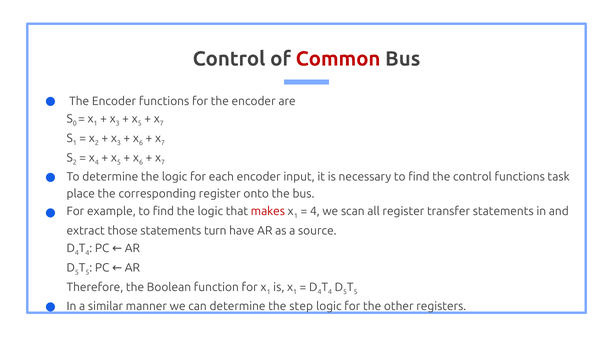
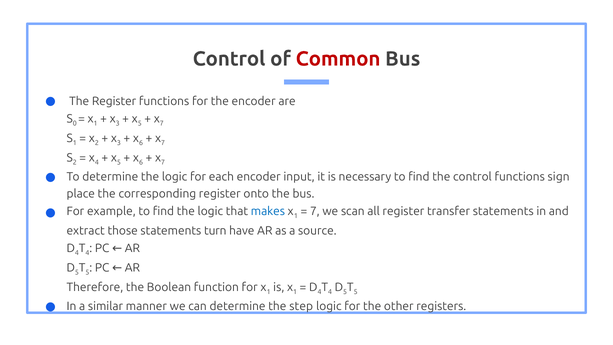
Encoder: Encoder -> Register (114, 101)
task: task -> sign (559, 177)
makes colour: red -> blue (268, 211)
4: 4 -> 7 (315, 211)
